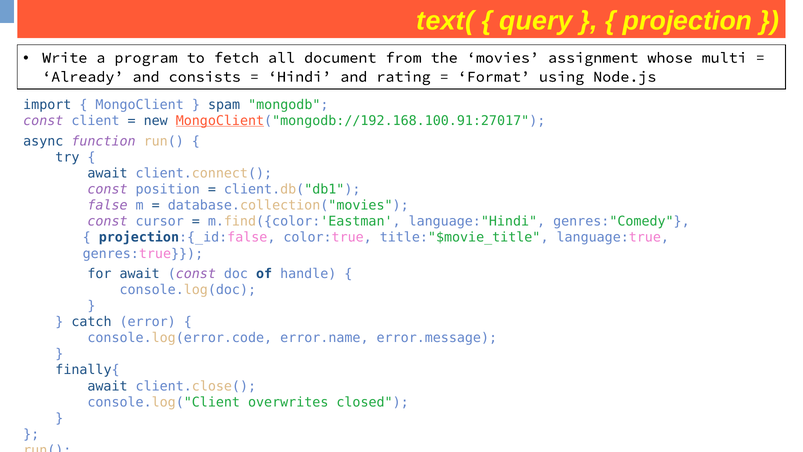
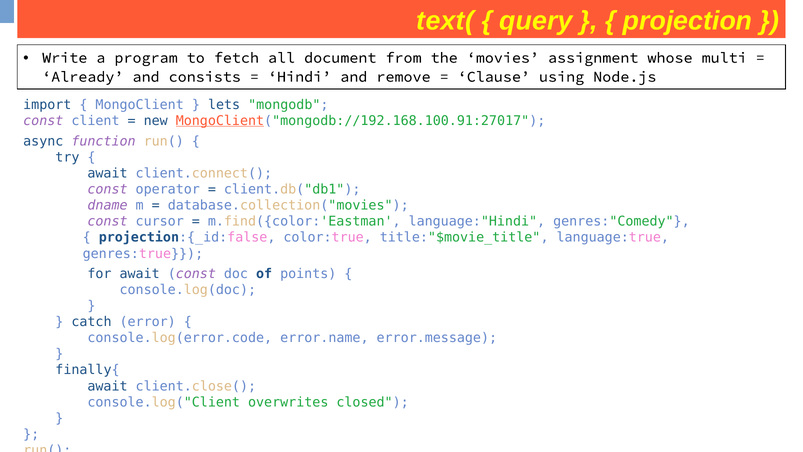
rating: rating -> remove (404, 77)
Format: Format -> Clause (494, 77)
spam: spam -> lets (224, 105)
position: position -> operator (168, 189)
false: false -> dname (108, 205)
handle: handle -> points (308, 273)
